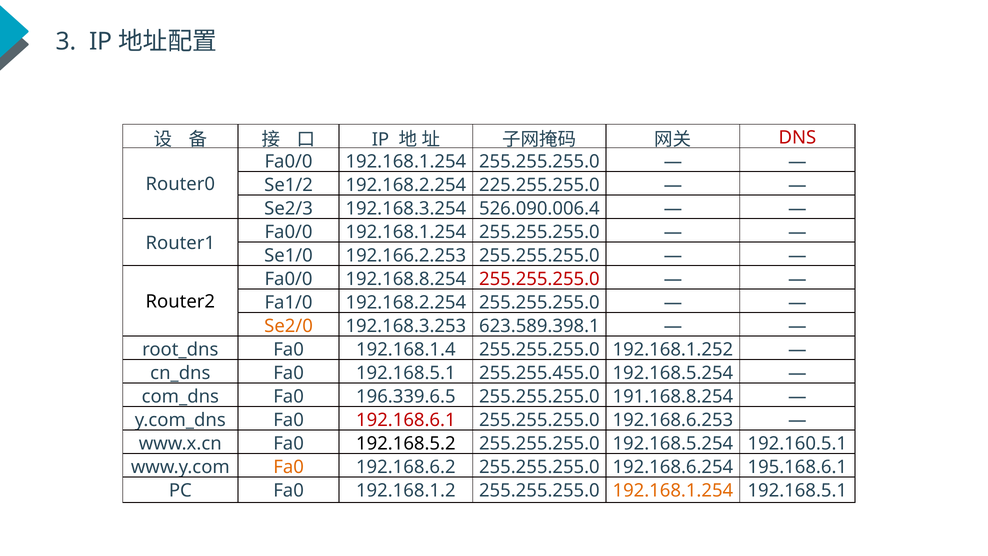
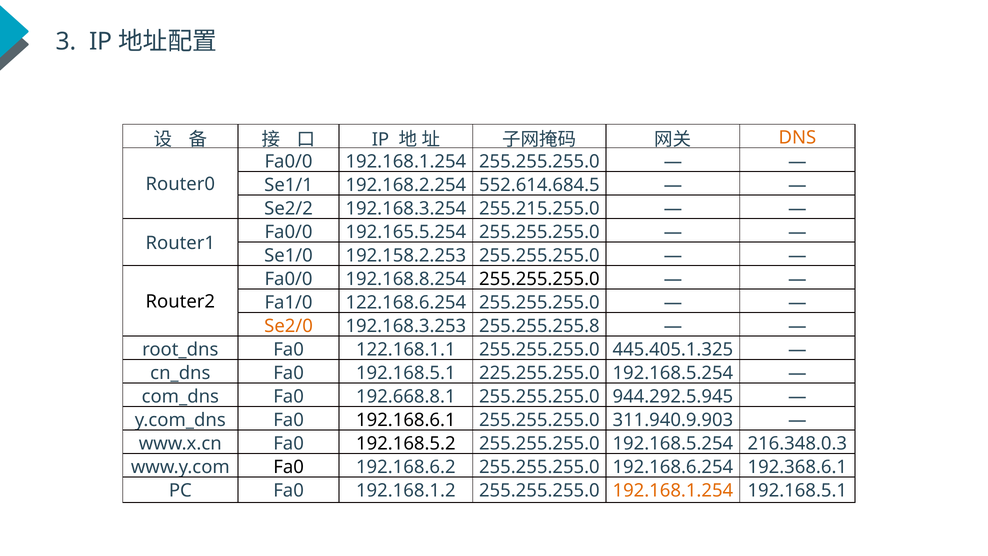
DNS colour: red -> orange (797, 138)
Se1/2: Se1/2 -> Se1/1 (289, 185)
225.255.255.0: 225.255.255.0 -> 552.614.684.5 (539, 185)
Se2/3: Se2/3 -> Se2/2 (289, 208)
526.090.006.4: 526.090.006.4 -> 255.215.255.0 (539, 208)
192.168.1.254: 192.168.1.254 -> 192.165.5.254 (406, 232)
192.166.2.253: 192.166.2.253 -> 192.158.2.253 (406, 255)
255.255.255.0 colour: red -> black (539, 279)
Fa1/0 192.168.2.254: 192.168.2.254 -> 122.168.6.254 (406, 302)
623.589.398.1: 623.589.398.1 -> 255.255.255.8 (539, 326)
192.168.1.4: 192.168.1.4 -> 122.168.1.1 (406, 349)
192.168.1.252: 192.168.1.252 -> 445.405.1.325 (673, 349)
255.255.455.0: 255.255.455.0 -> 225.255.255.0 (539, 373)
196.339.6.5: 196.339.6.5 -> 192.668.8.1 (406, 397)
191.168.8.254: 191.168.8.254 -> 944.292.5.945 (673, 397)
192.168.6.1 colour: red -> black (406, 420)
192.168.6.253: 192.168.6.253 -> 311.940.9.903 (673, 420)
192.160.5.1: 192.160.5.1 -> 216.348.0.3 (797, 444)
Fa0 colour: orange -> black (289, 467)
195.168.6.1: 195.168.6.1 -> 192.368.6.1 (797, 467)
